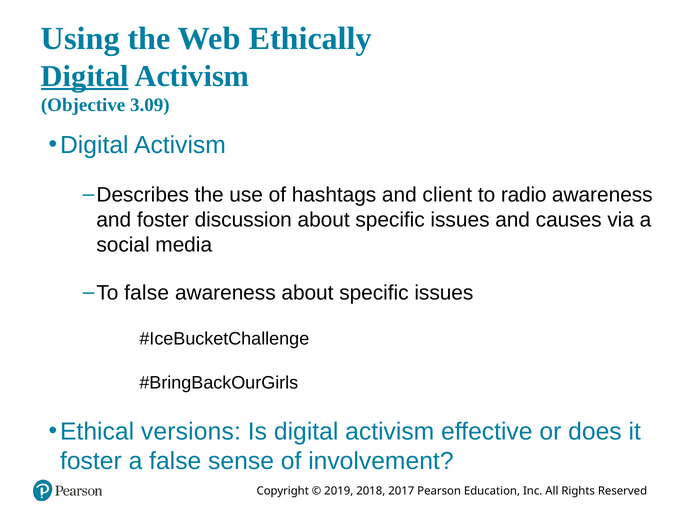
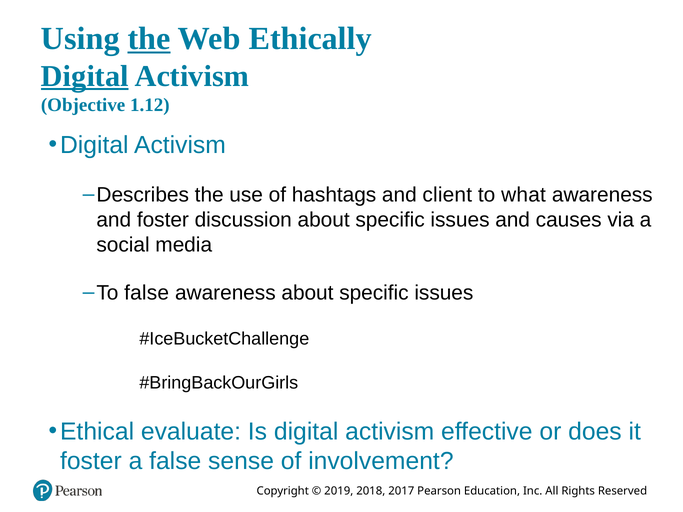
the underline: none -> present (149, 39)
3.09: 3.09 -> 1.12 (150, 105)
radio: radio -> what (524, 195)
versions: versions -> evaluate (191, 432)
